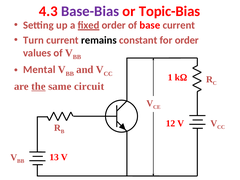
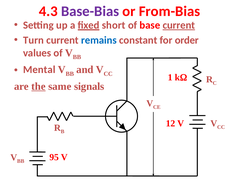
Topic-Bias: Topic-Bias -> From-Bias (169, 11)
order: order -> short (114, 25)
current underline: none -> present (179, 25)
remains colour: black -> blue (99, 40)
circuit: circuit -> signals (89, 86)
13: 13 -> 95 (54, 157)
